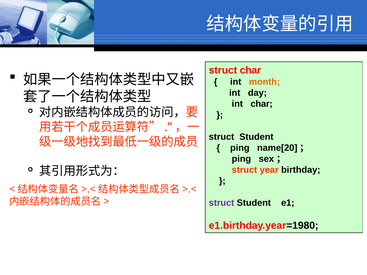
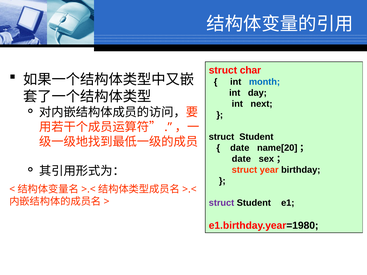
month colour: orange -> blue (264, 82)
int char: char -> next (261, 104)
ping: ping -> date (240, 148)
ping: ping -> date (241, 159)
